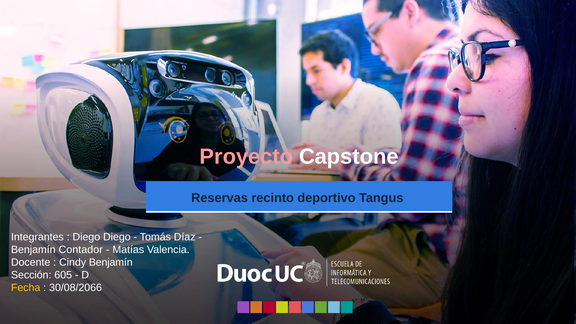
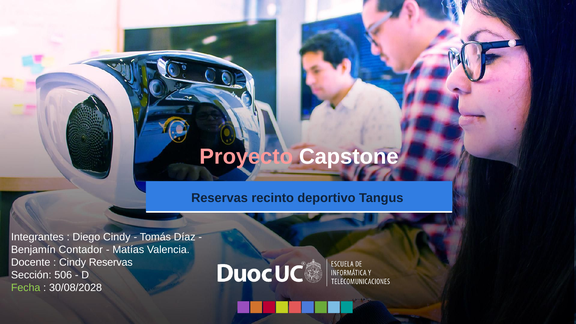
Diego Diego: Diego -> Cindy (117, 237)
Cindy Benjamín: Benjamín -> Reservas (111, 262)
605: 605 -> 506 (63, 275)
Fecha colour: yellow -> light green (26, 288)
30/08/2066: 30/08/2066 -> 30/08/2028 (76, 288)
